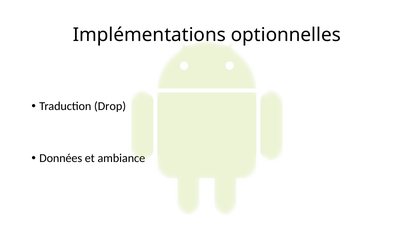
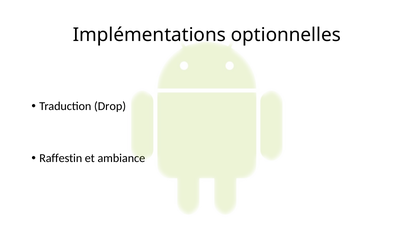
Données: Données -> Raffestin (61, 158)
